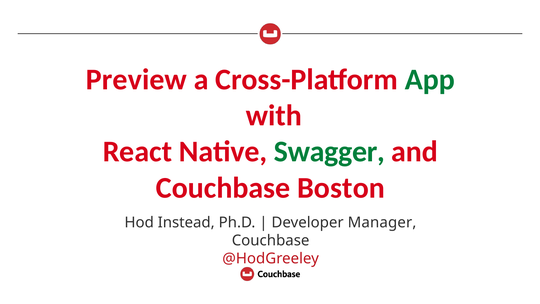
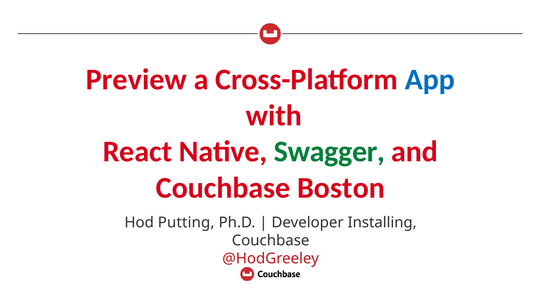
App colour: green -> blue (430, 80)
Instead: Instead -> Putting (186, 222)
Manager: Manager -> Installing (382, 222)
